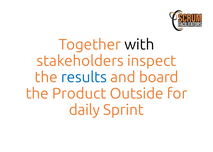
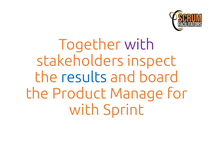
with colour: black -> purple (139, 44)
Outside: Outside -> Manage (137, 94)
daily: daily -> with (84, 110)
